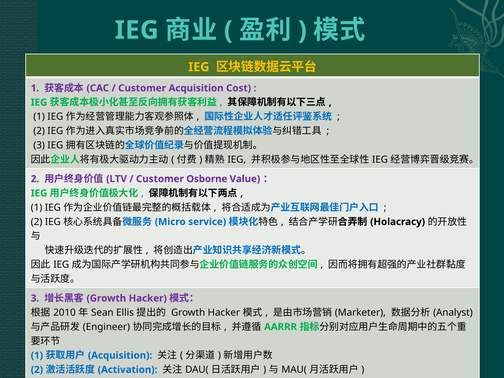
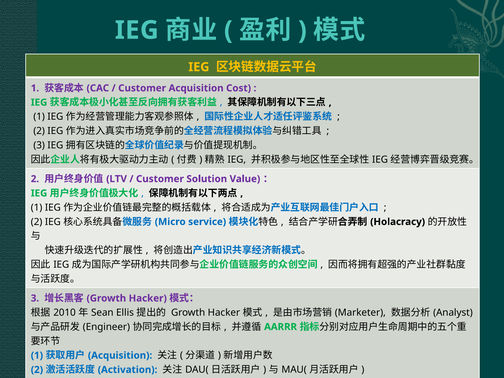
Osborne: Osborne -> Solution (207, 179)
